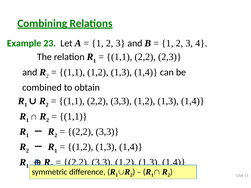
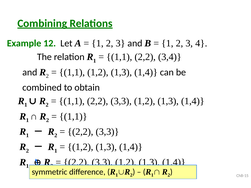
23: 23 -> 12 (50, 43)
2,3: 2,3 -> 3,4 (170, 57)
